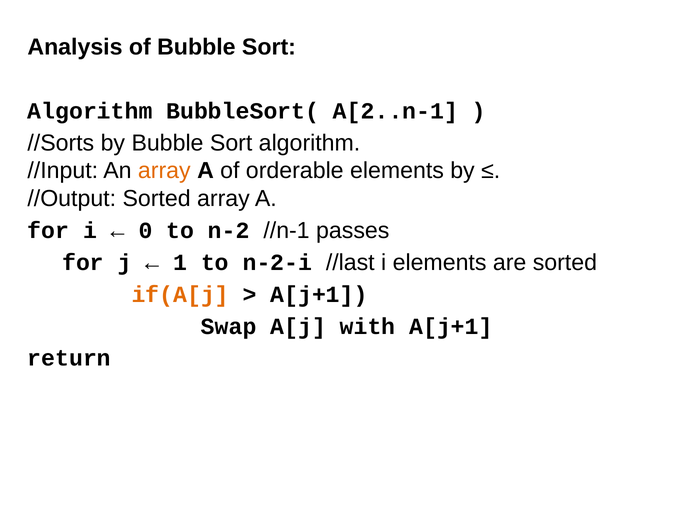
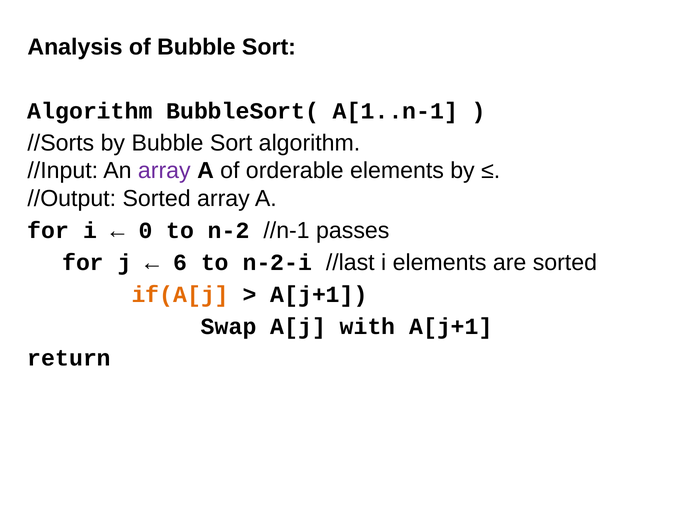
A[2..n-1: A[2..n-1 -> A[1..n-1 (395, 111)
array colour: orange -> purple (164, 171)
1: 1 -> 6 (180, 262)
